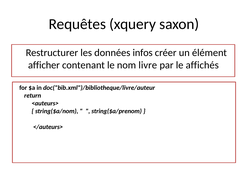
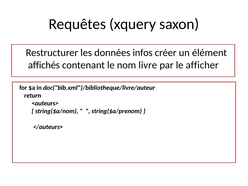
afficher: afficher -> affichés (44, 65)
affichés: affichés -> afficher (202, 65)
